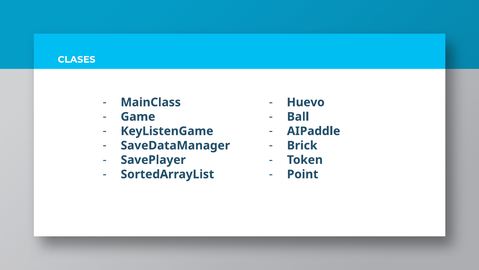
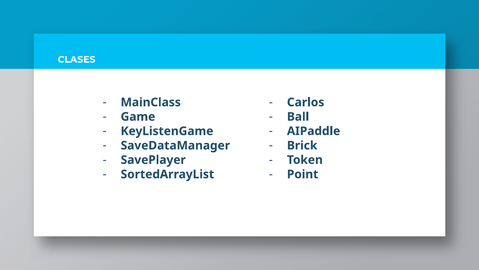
Huevo: Huevo -> Carlos (306, 102)
